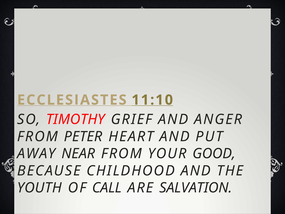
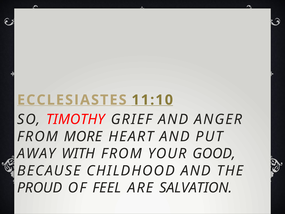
PETER: PETER -> MORE (83, 136)
NEAR: NEAR -> WITH (78, 153)
YOUTH: YOUTH -> PROUD (40, 188)
CALL: CALL -> FEEL (107, 188)
